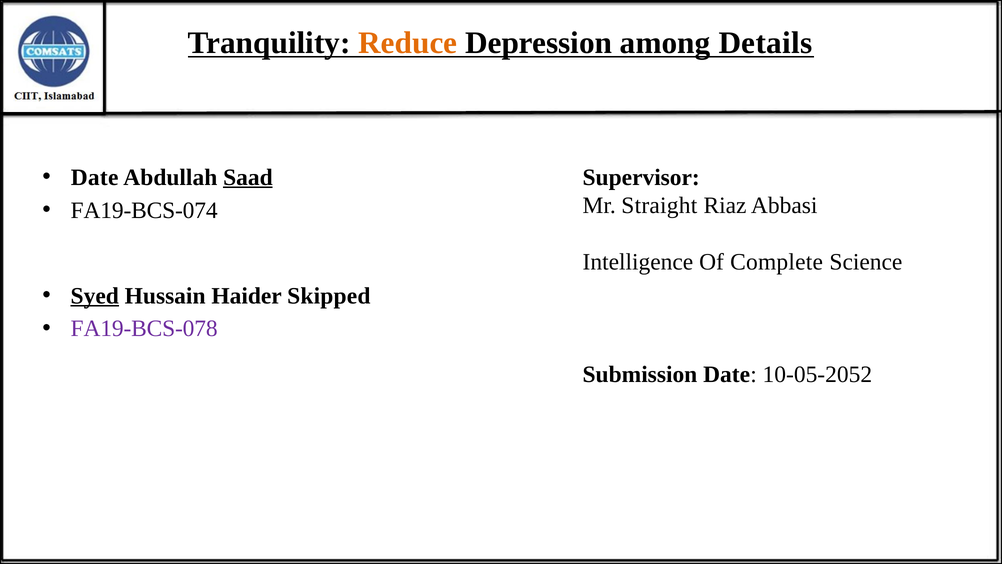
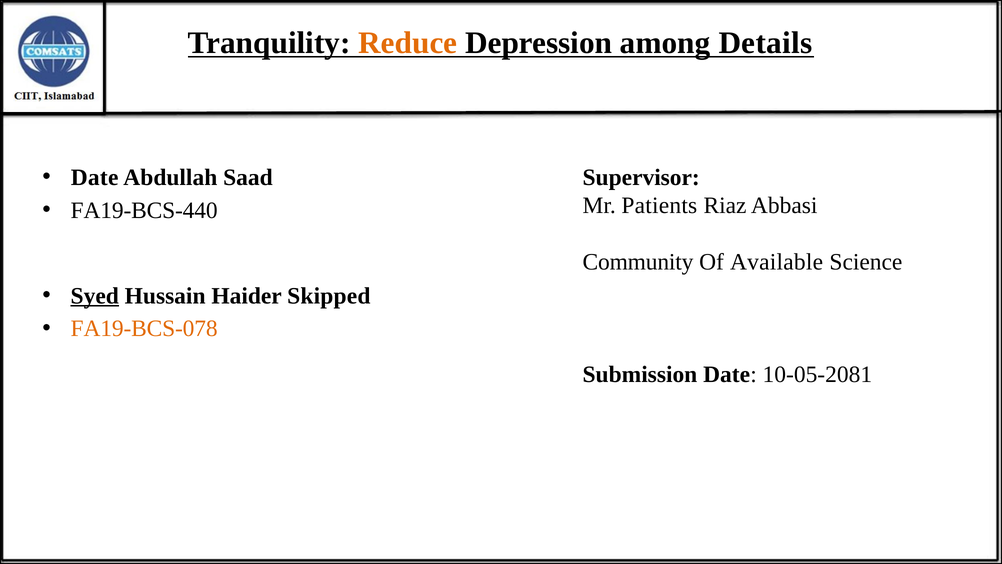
Saad underline: present -> none (248, 177)
Straight: Straight -> Patients (659, 205)
FA19-BCS-074: FA19-BCS-074 -> FA19-BCS-440 (144, 210)
Intelligence: Intelligence -> Community (638, 262)
Complete: Complete -> Available (777, 262)
FA19-BCS-078 colour: purple -> orange (144, 329)
10-05-2052: 10-05-2052 -> 10-05-2081 (817, 374)
